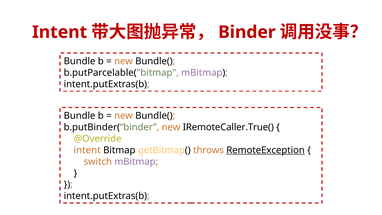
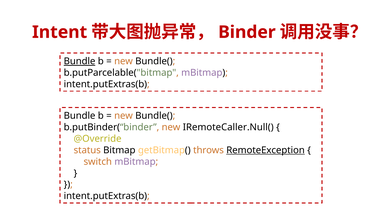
Bundle underline: none -> present (80, 61)
IRemoteCaller.True(: IRemoteCaller.True( -> IRemoteCaller.Null( (228, 127)
intent: intent -> status (87, 150)
